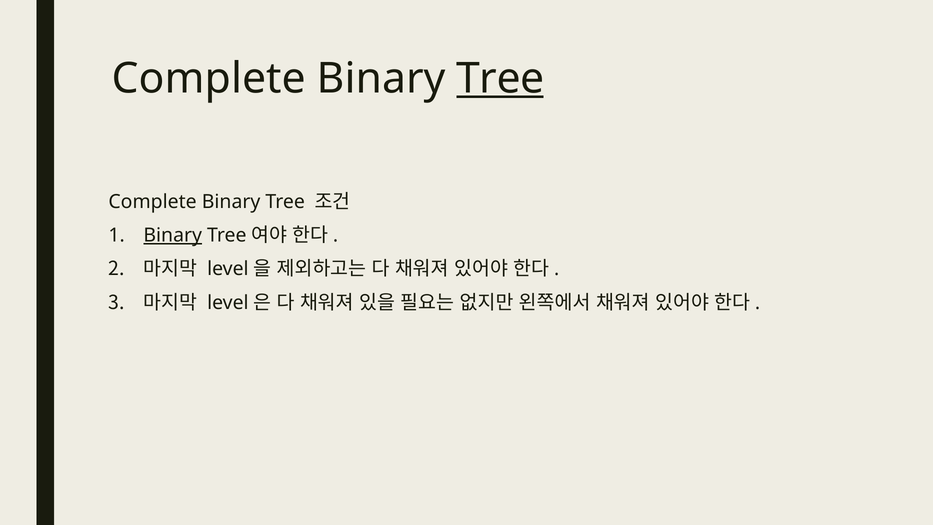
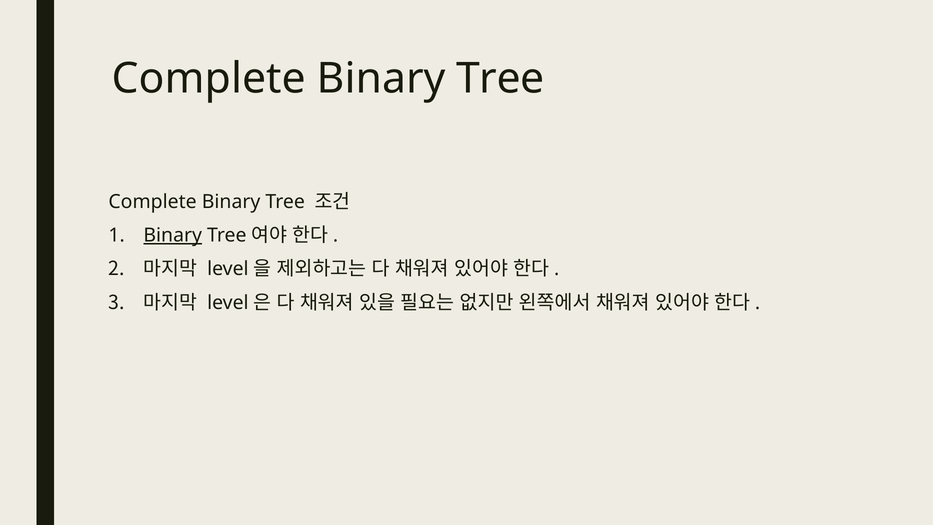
Tree underline: present -> none (500, 78)
